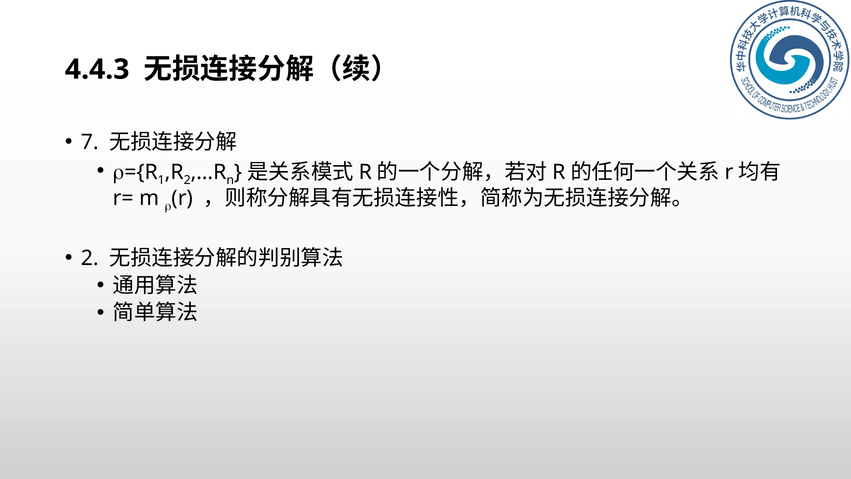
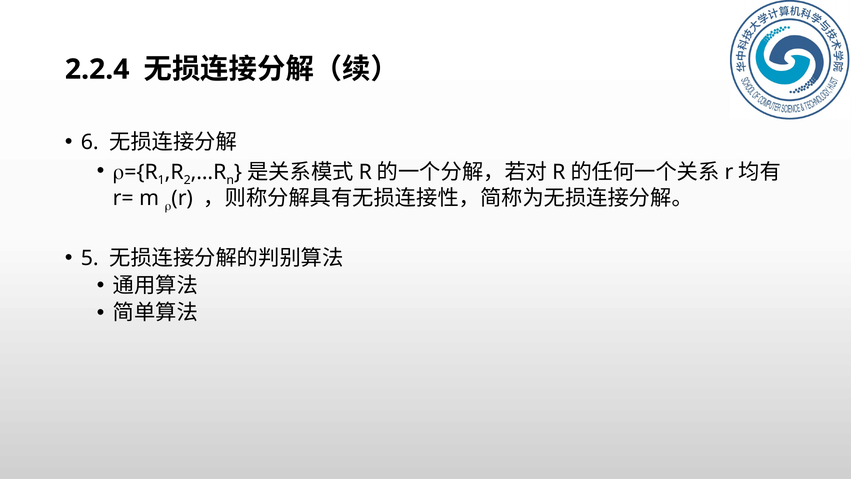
4.4.3: 4.4.3 -> 2.2.4 (97, 69)
7: 7 -> 6 (90, 142)
2: 2 -> 5 (90, 258)
